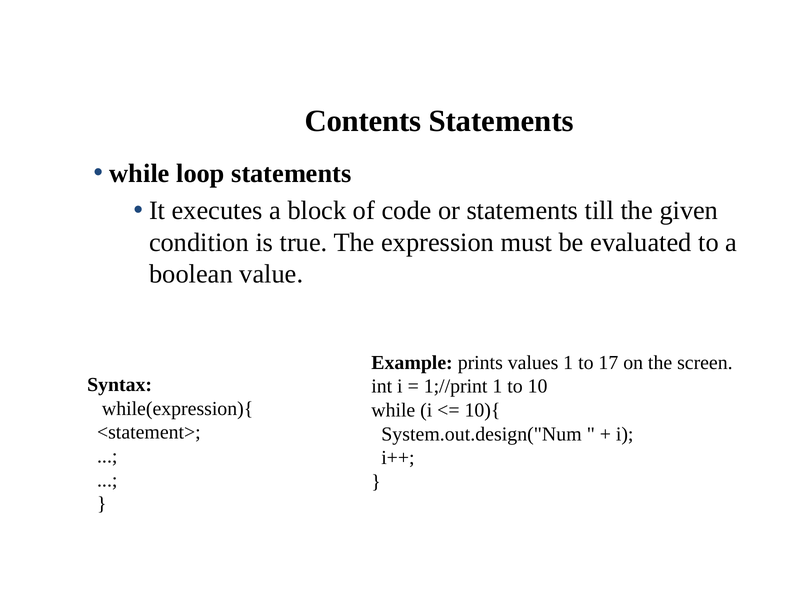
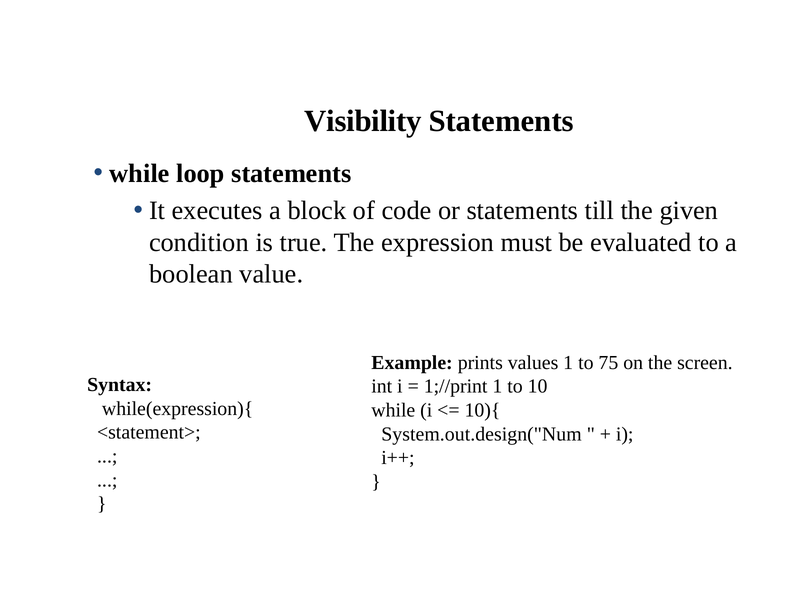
Contents: Contents -> Visibility (363, 121)
17: 17 -> 75 (608, 362)
